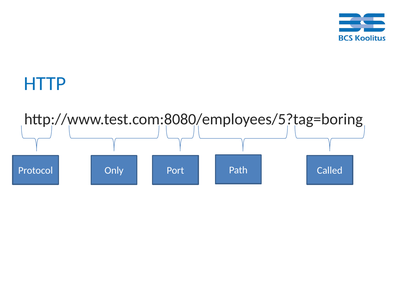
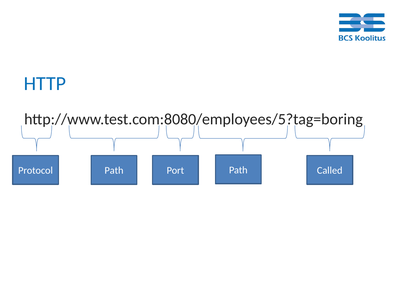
Protocol Only: Only -> Path (114, 171)
